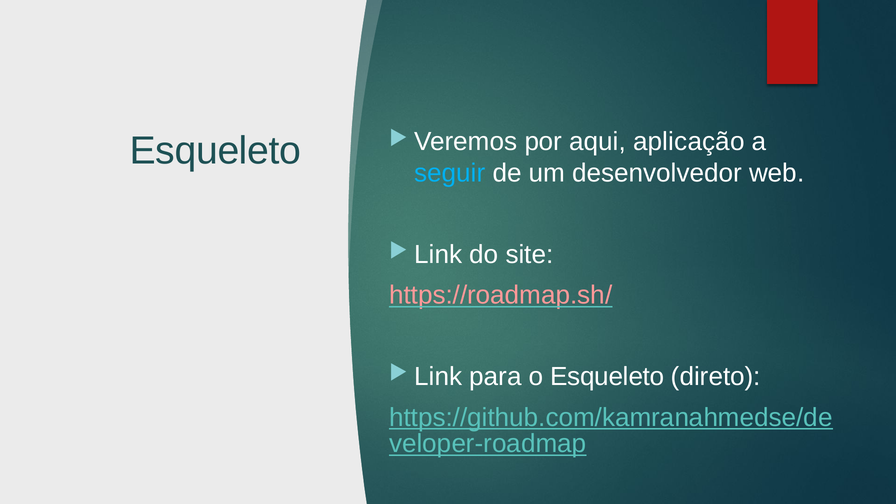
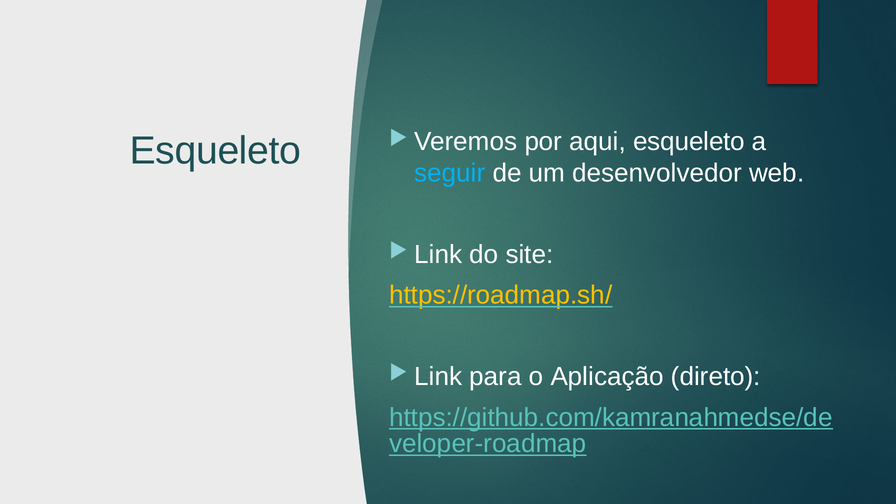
aqui aplicação: aplicação -> esqueleto (689, 142)
https://roadmap.sh/ colour: pink -> yellow (501, 295)
o Esqueleto: Esqueleto -> Aplicação (607, 377)
